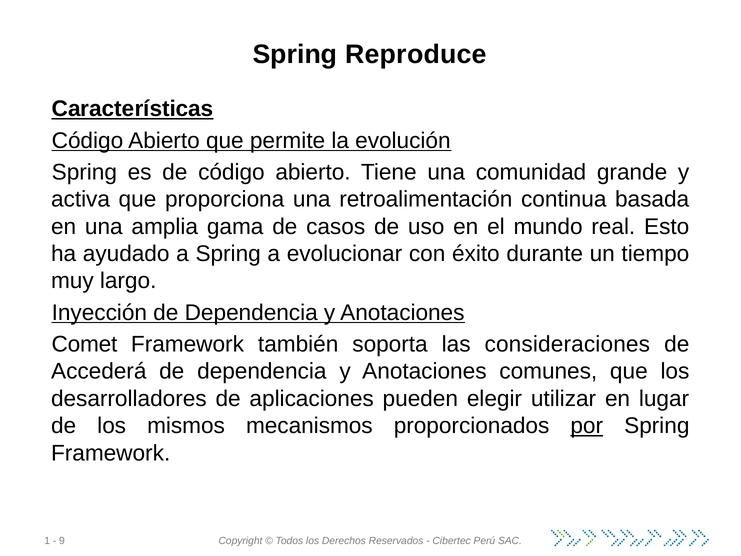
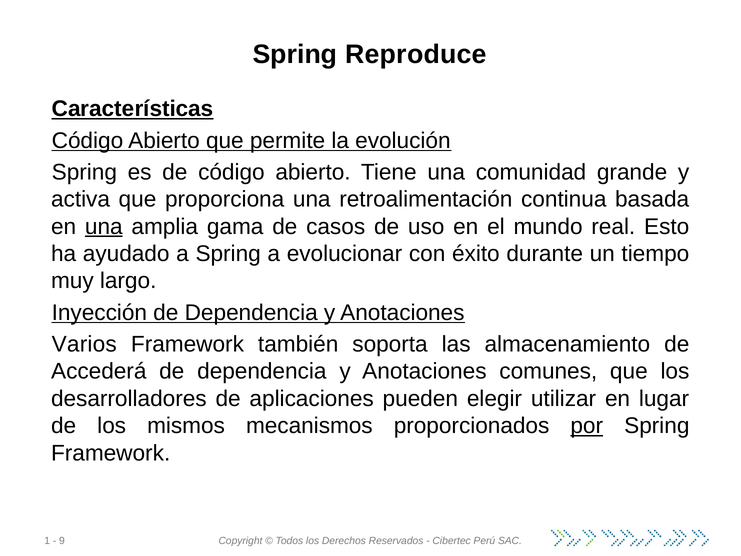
una underline: none -> present (104, 226)
Comet: Comet -> Varios (84, 344)
consideraciones: consideraciones -> almacenamiento (567, 344)
